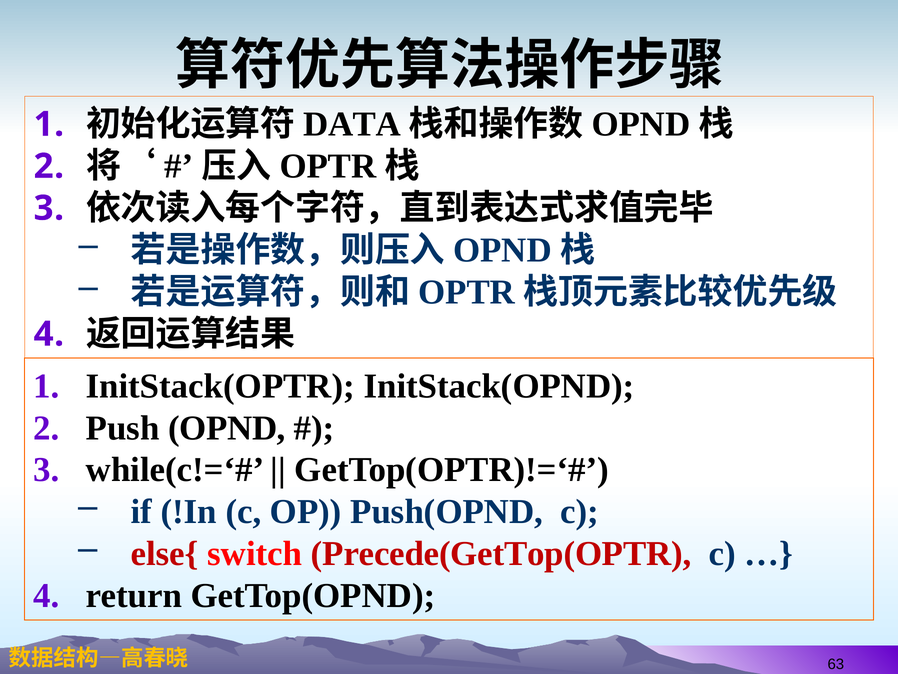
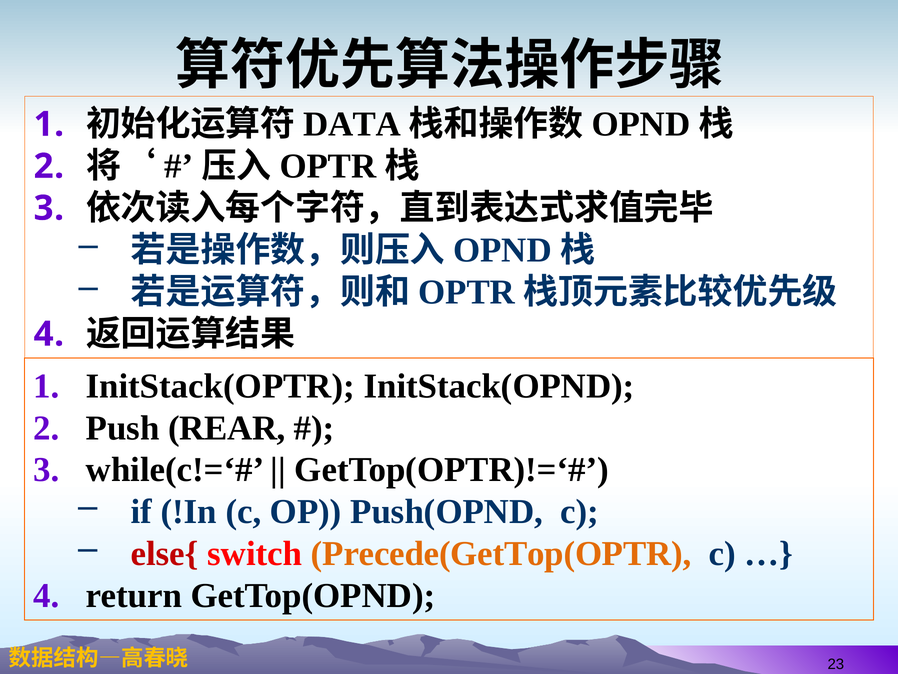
Push OPND: OPND -> REAR (227, 428)
Precede(GetTop(OPTR colour: red -> orange (501, 553)
63: 63 -> 23 (836, 664)
